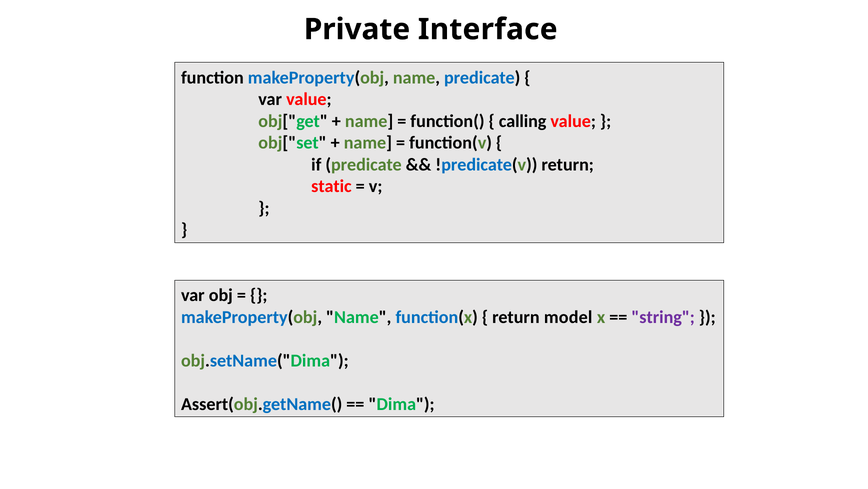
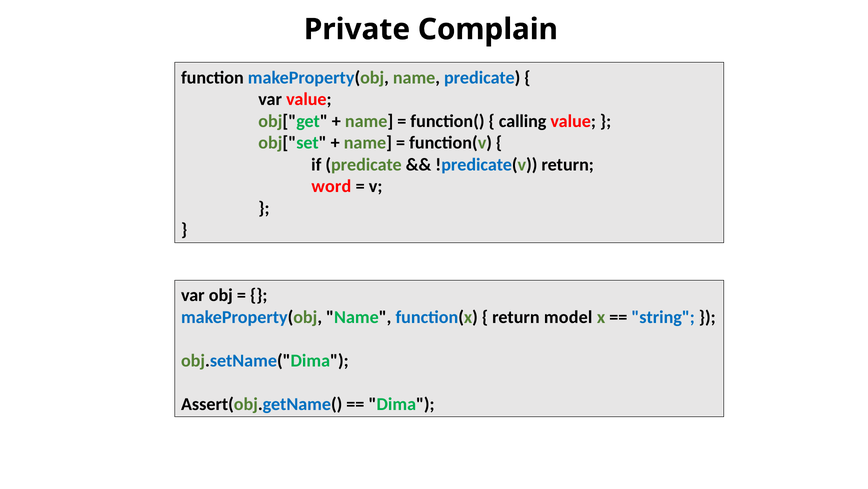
Interface: Interface -> Complain (488, 29)
static: static -> word (331, 186)
string colour: purple -> blue (663, 317)
